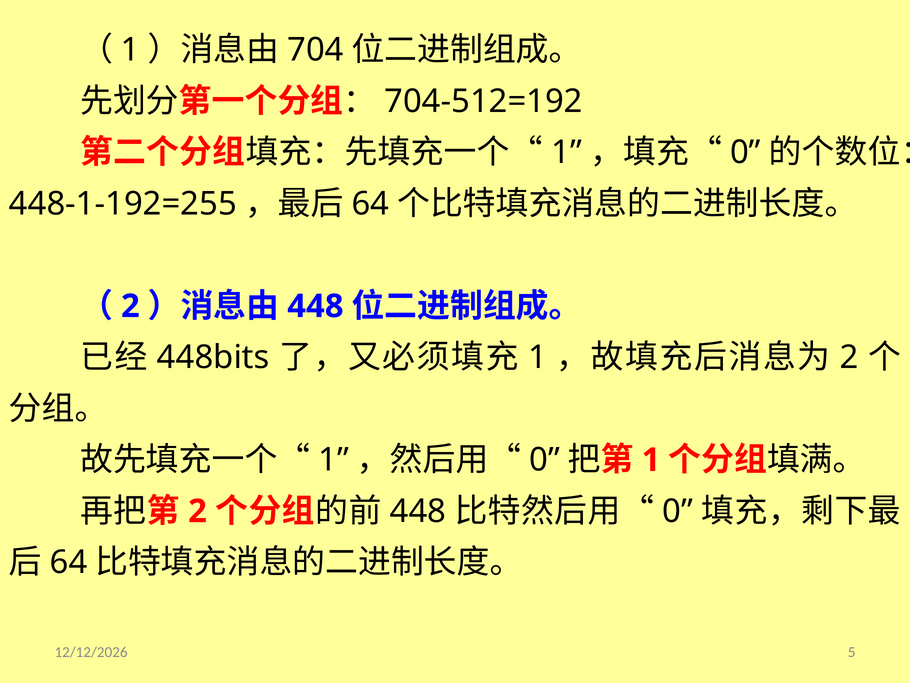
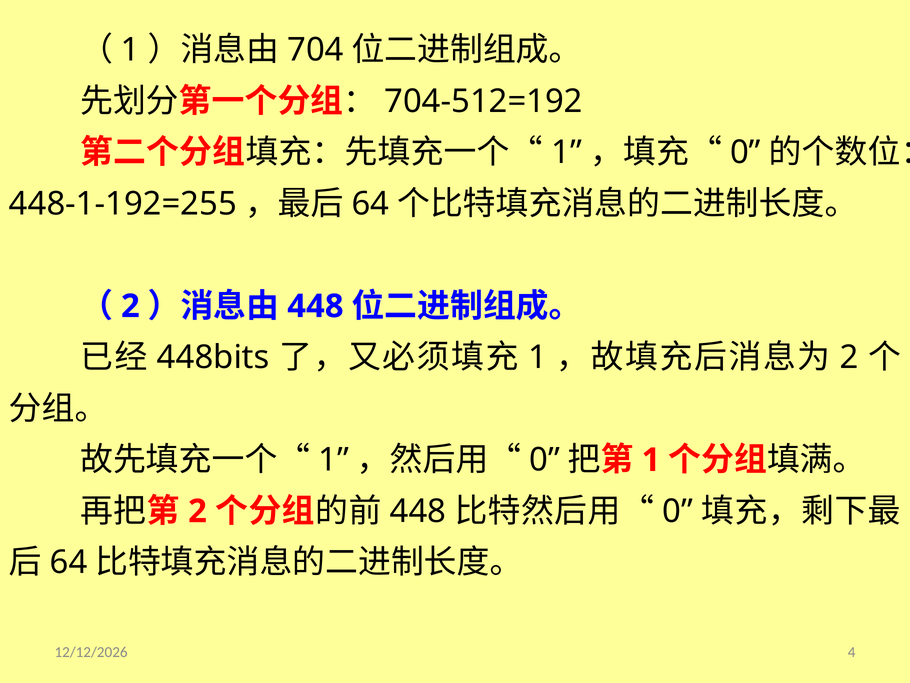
5: 5 -> 4 (852, 652)
